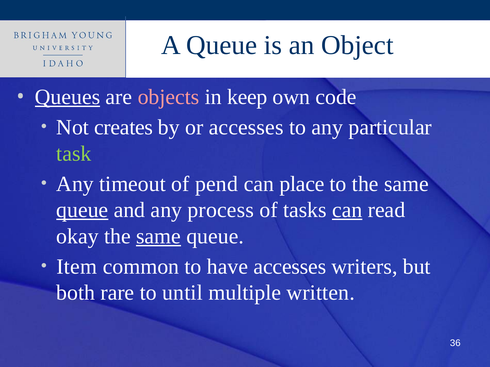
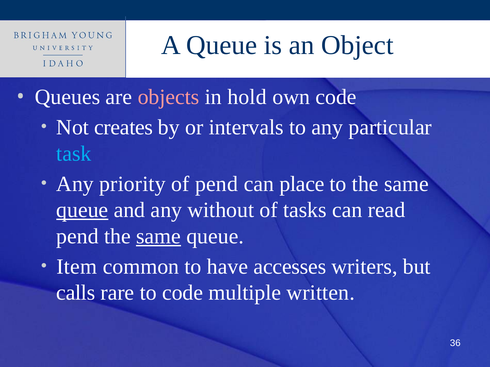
Queues underline: present -> none (68, 97)
keep: keep -> hold (247, 97)
or accesses: accesses -> intervals (246, 128)
task colour: light green -> light blue (74, 154)
timeout: timeout -> priority (132, 184)
process: process -> without (221, 210)
can underline: present -> none (347, 210)
okay: okay -> pend (77, 237)
both: both -> calls (76, 293)
to until: until -> code (183, 293)
